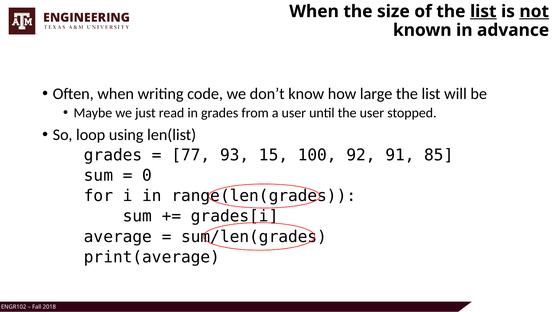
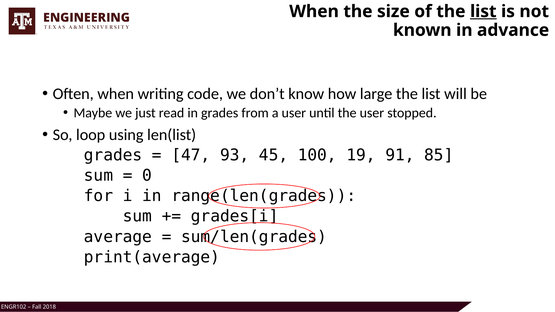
not underline: present -> none (534, 11)
77: 77 -> 47 (191, 155)
15: 15 -> 45 (274, 155)
92: 92 -> 19 (361, 155)
